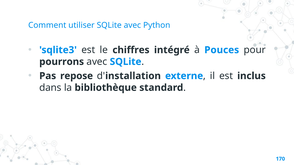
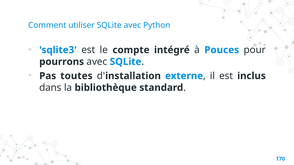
chiffres: chiffres -> compte (131, 50)
repose: repose -> toutes (76, 76)
